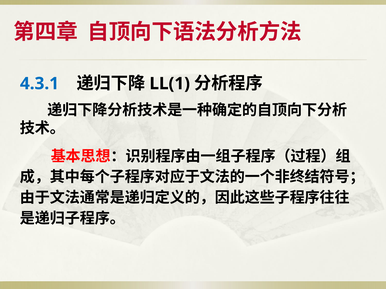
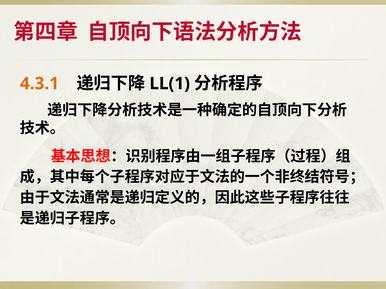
4.3.1 colour: blue -> orange (39, 84)
